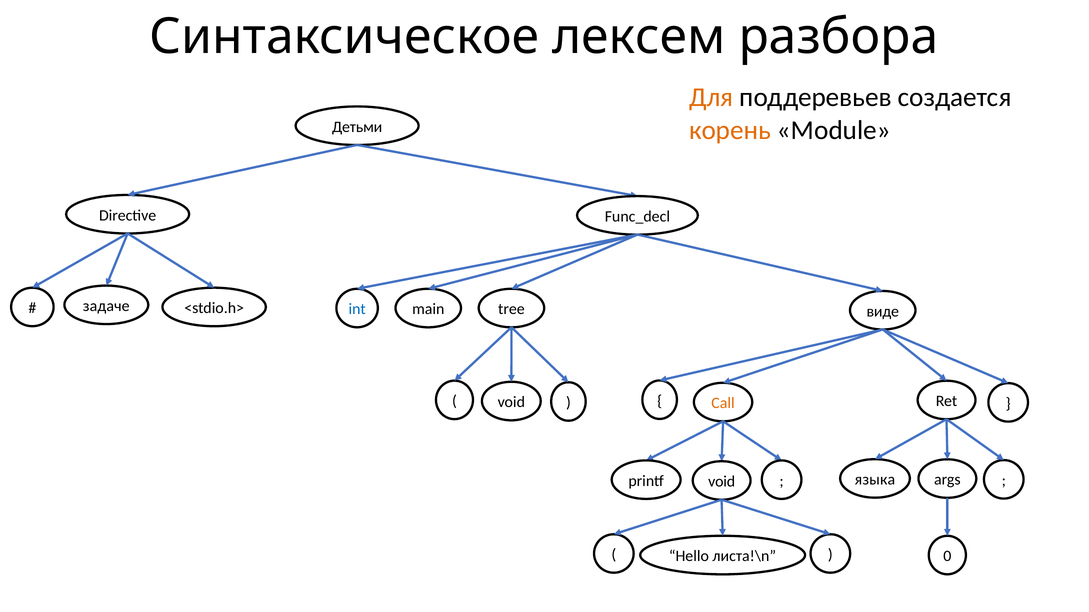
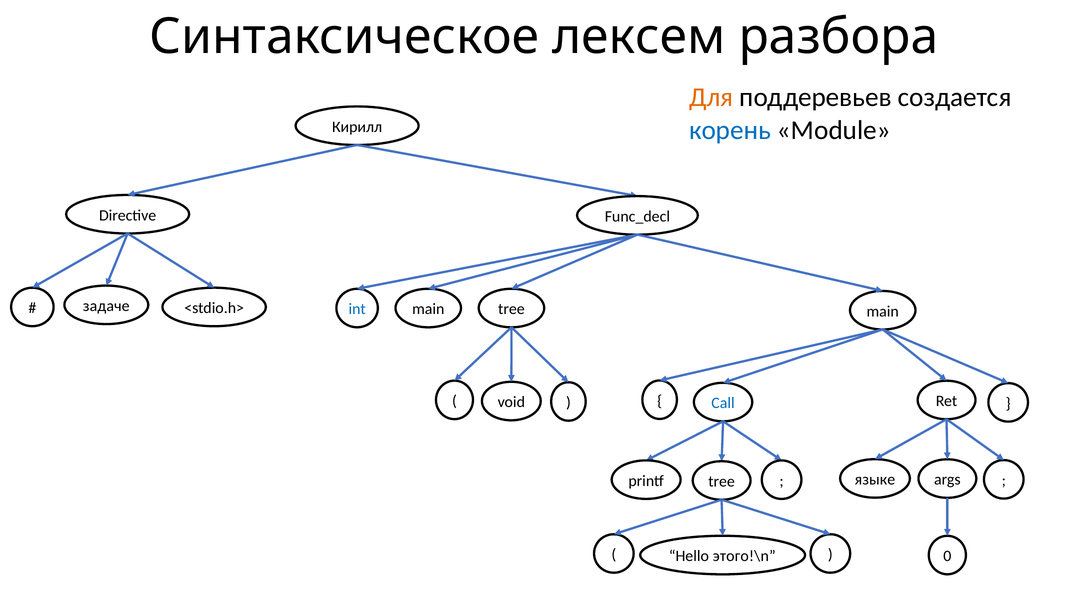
корень colour: orange -> blue (730, 130)
Детьми: Детьми -> Кирилл (357, 127)
виде: виде -> main (883, 312)
Call colour: orange -> blue (723, 404)
языка: языка -> языке (875, 480)
printf void: void -> tree (722, 482)
листа!\n: листа!\n -> этого!\n (744, 557)
